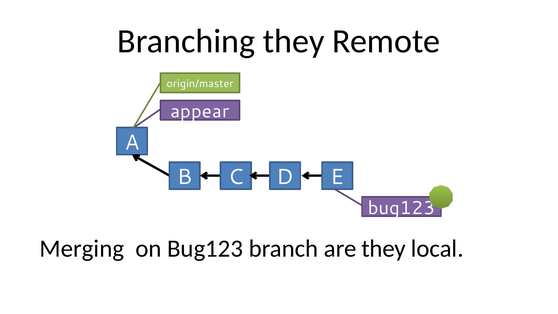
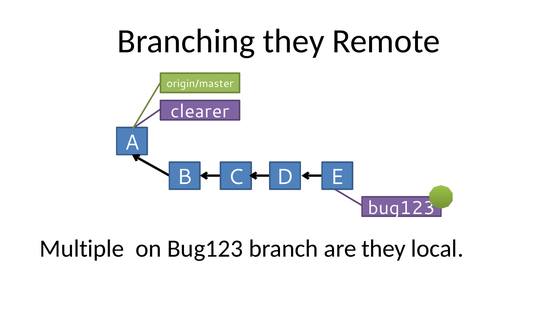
appear: appear -> clearer (200, 111)
Merging: Merging -> Multiple (82, 249)
